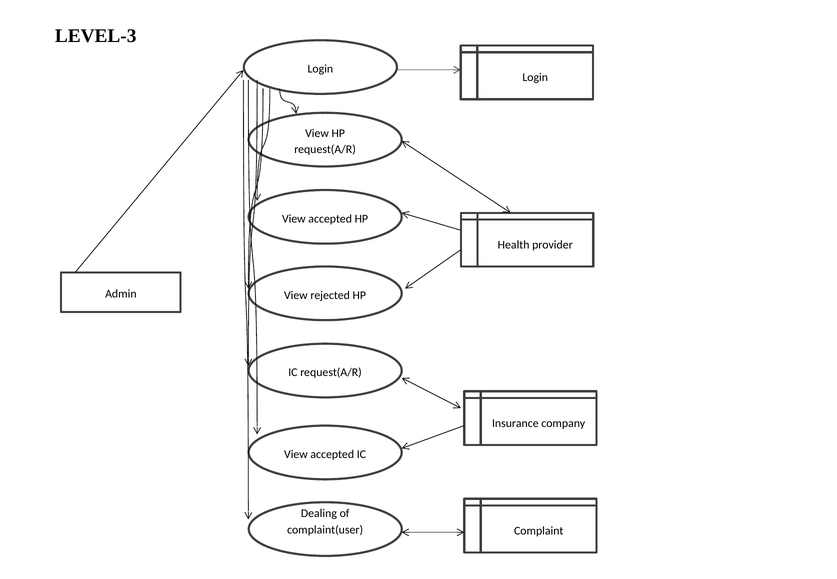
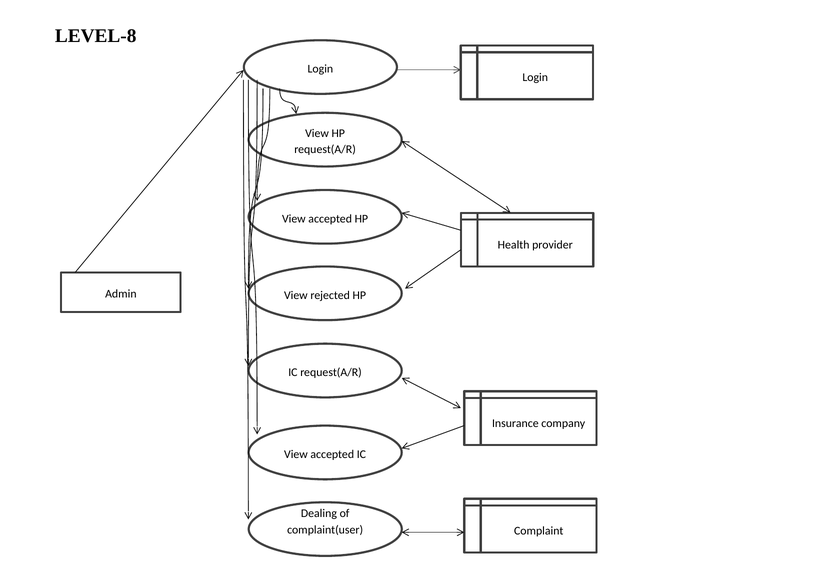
LEVEL-3: LEVEL-3 -> LEVEL-8 (96, 36)
